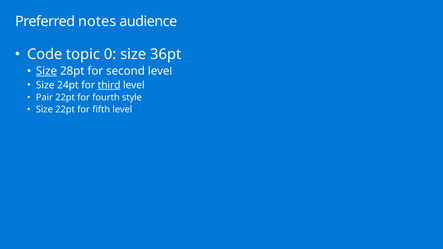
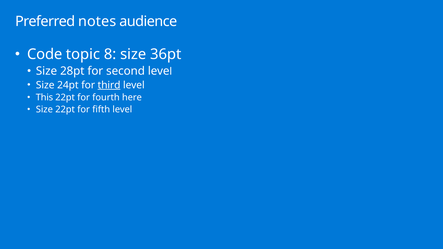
0: 0 -> 8 (110, 54)
Size underline: present -> none (47, 71)
Pair: Pair -> This (44, 98)
style: style -> here (132, 98)
